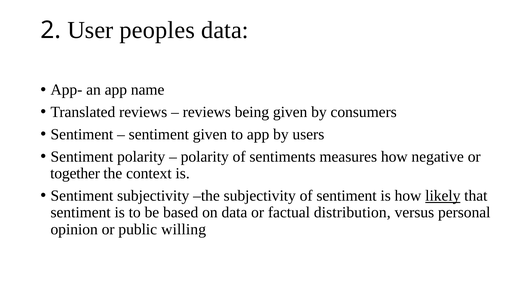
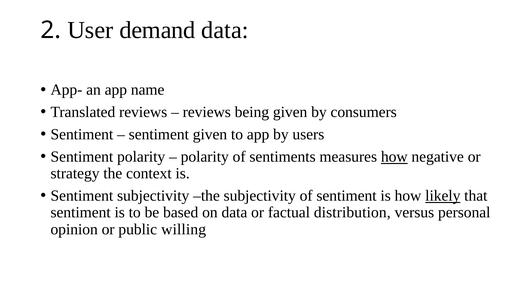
peoples: peoples -> demand (157, 30)
how underline: none -> present (394, 157)
together: together -> strategy (75, 174)
